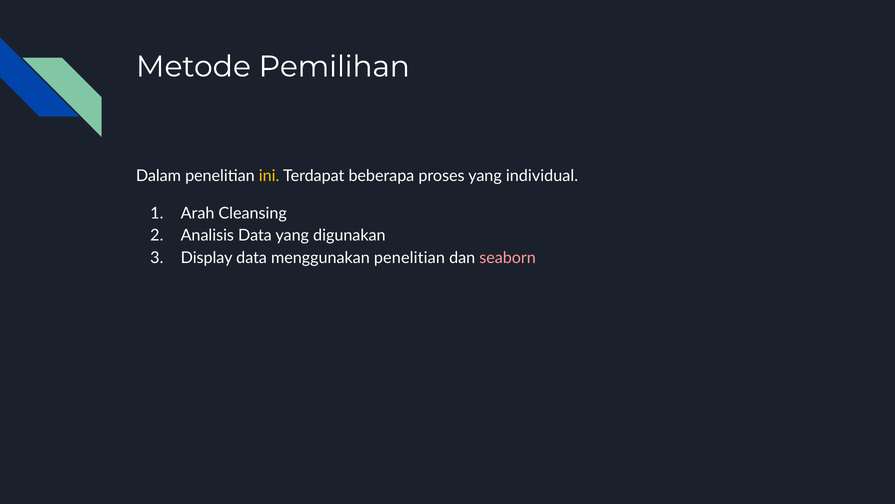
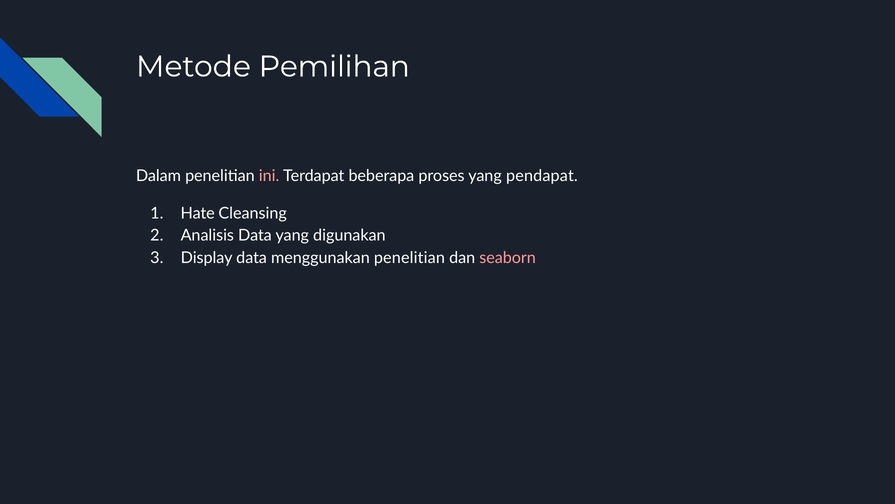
ini colour: yellow -> pink (269, 176)
individual: individual -> pendapat (542, 176)
Arah: Arah -> Hate (198, 213)
